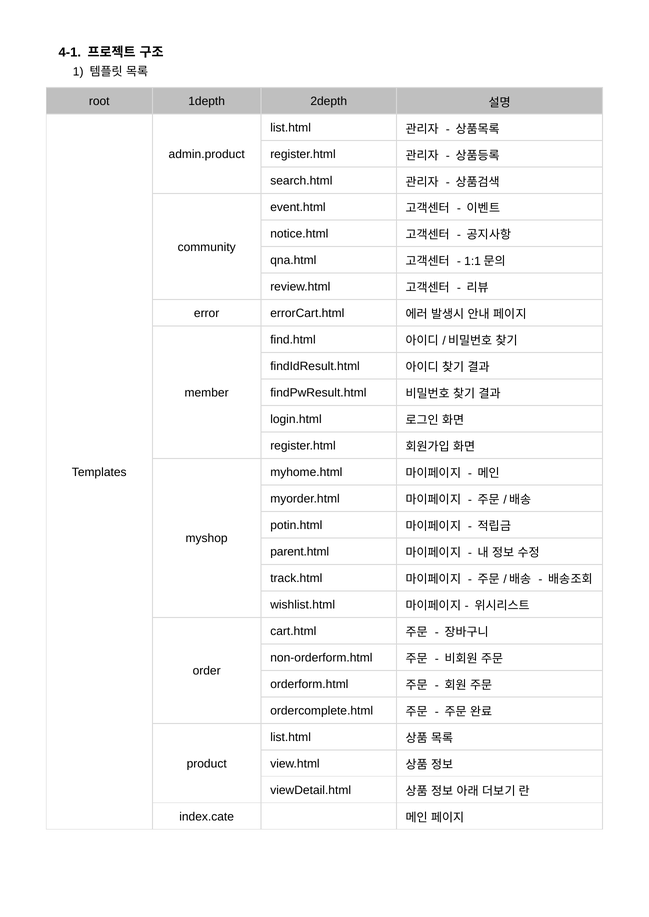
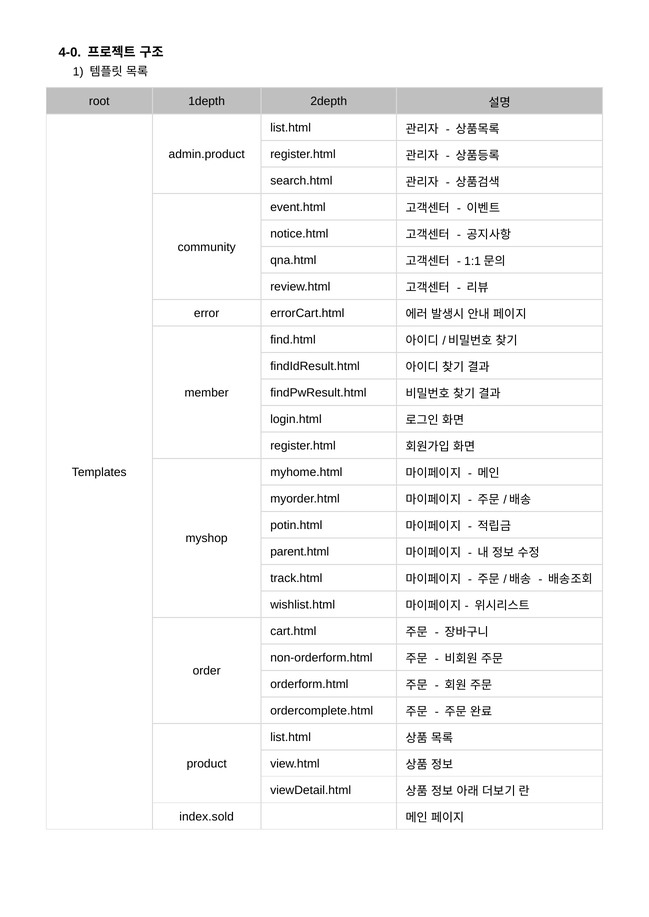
4-1: 4-1 -> 4-0 (70, 52)
index.cate: index.cate -> index.sold (207, 817)
